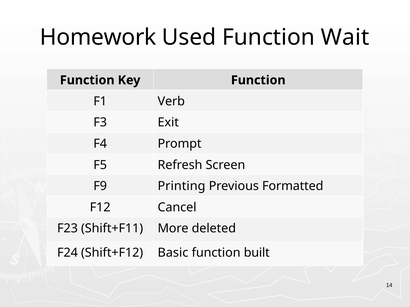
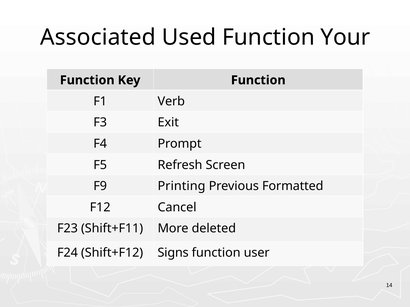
Homework: Homework -> Associated (98, 37)
Wait: Wait -> Your (345, 37)
Basic: Basic -> Signs (173, 253)
built: built -> user (257, 253)
